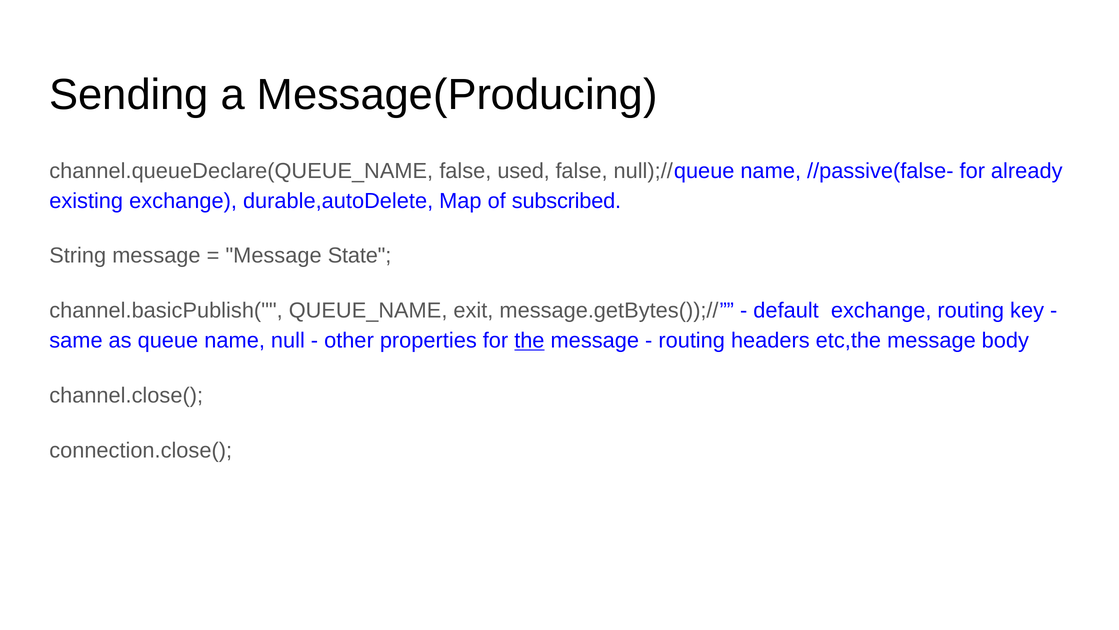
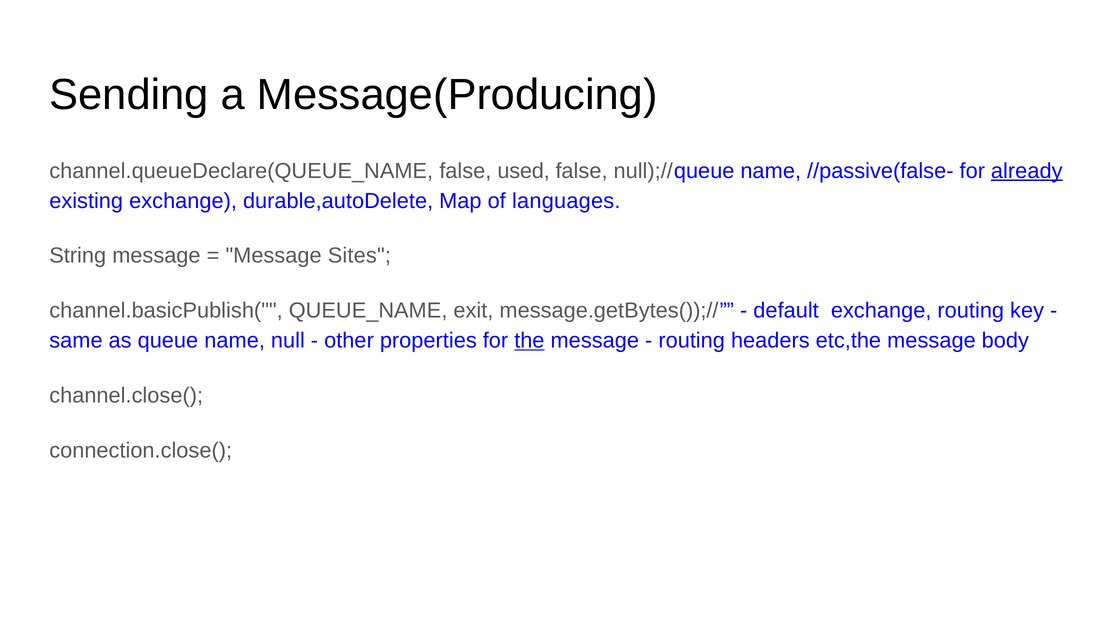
already underline: none -> present (1027, 171)
subscribed: subscribed -> languages (566, 201)
State: State -> Sites (359, 256)
